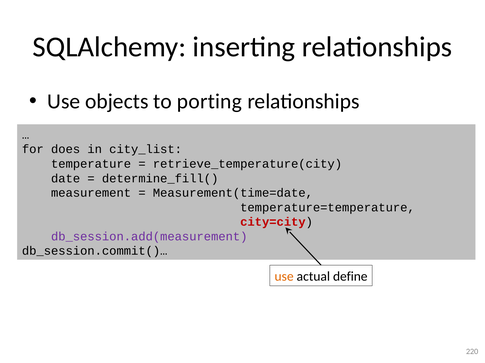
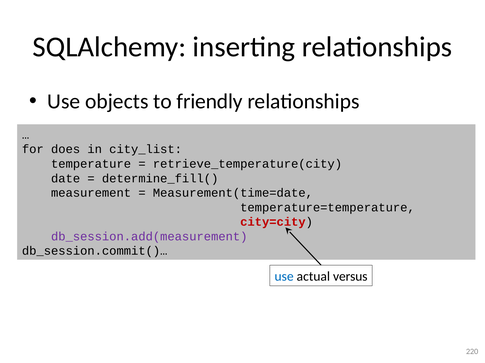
porting: porting -> friendly (210, 102)
use colour: orange -> blue (284, 277)
define: define -> versus (350, 277)
